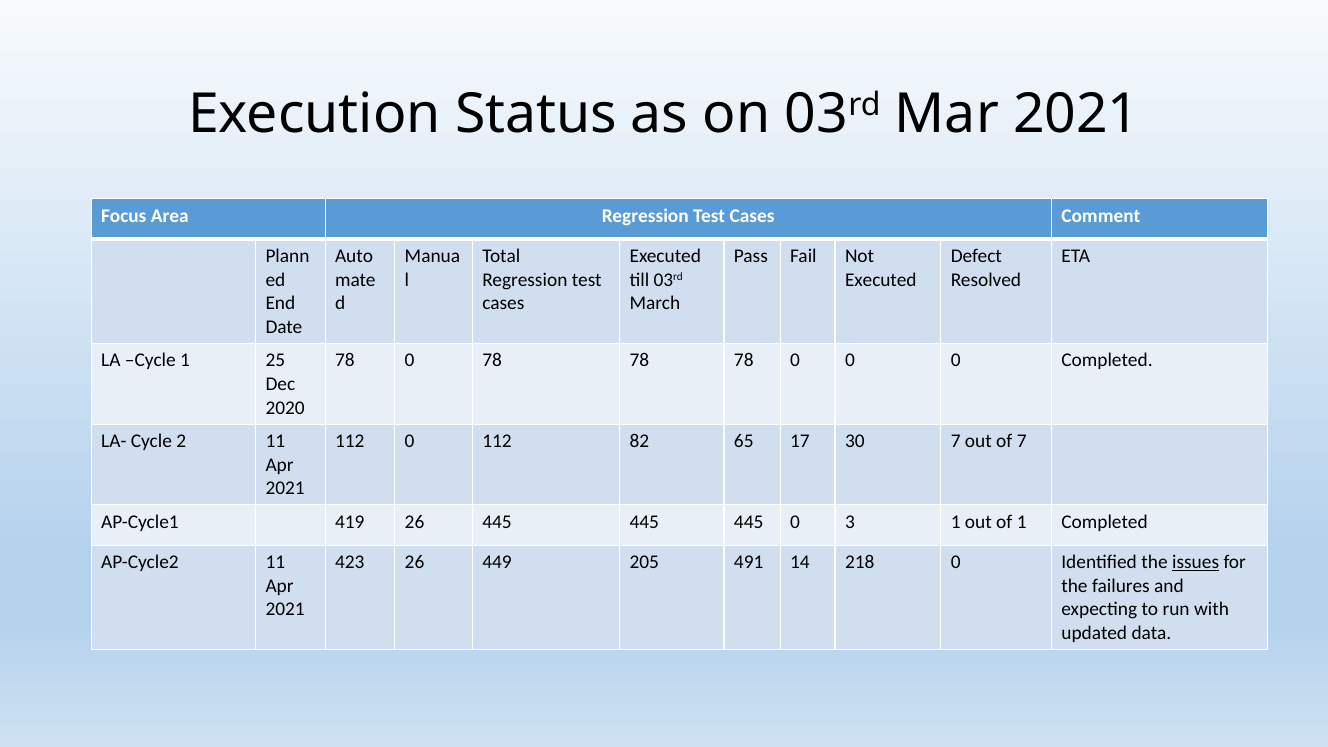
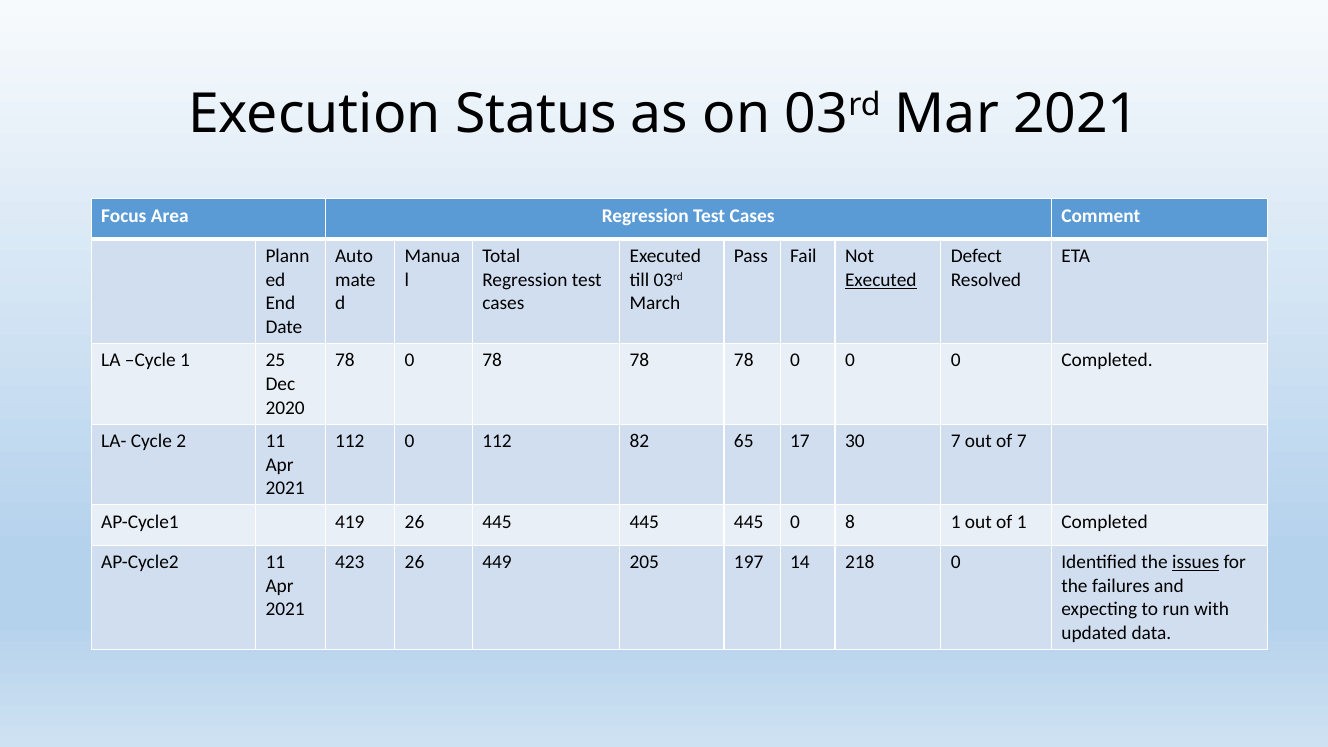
Executed underline: none -> present (881, 280)
3: 3 -> 8 (850, 522)
491: 491 -> 197 (749, 562)
